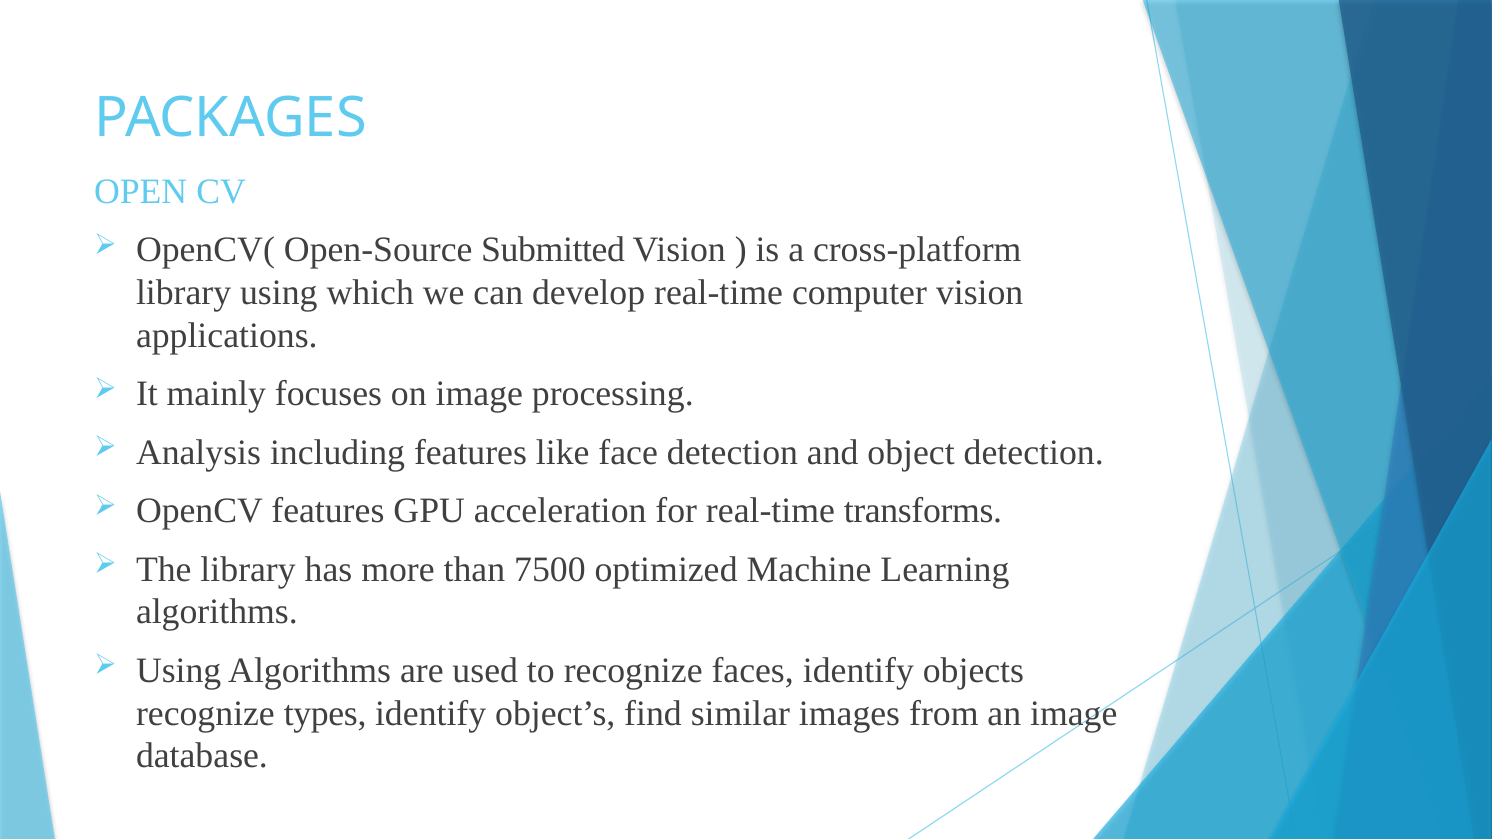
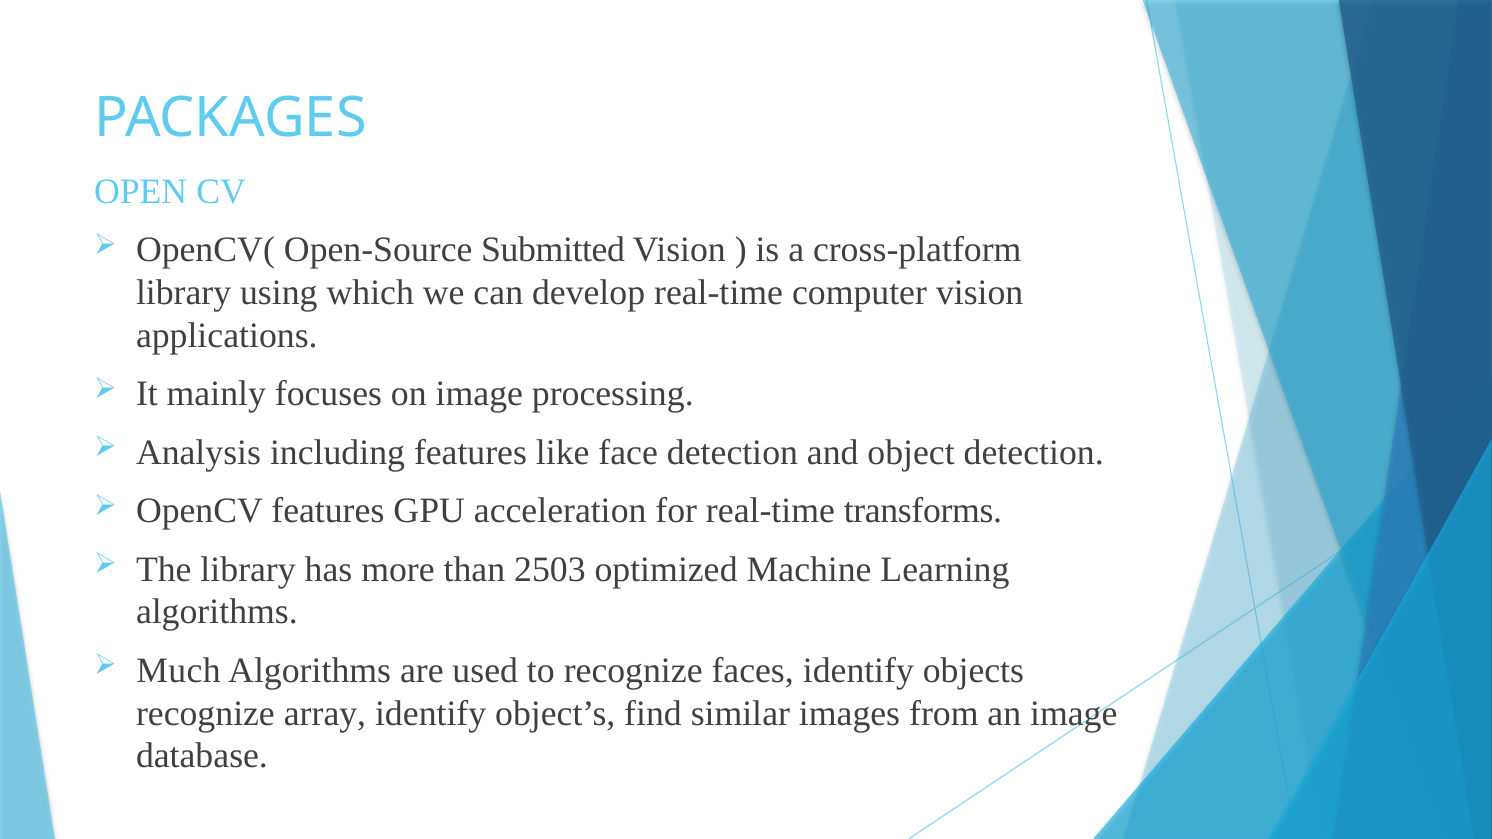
7500: 7500 -> 2503 (550, 569)
Using: Using -> Much (179, 671)
types: types -> array (325, 714)
